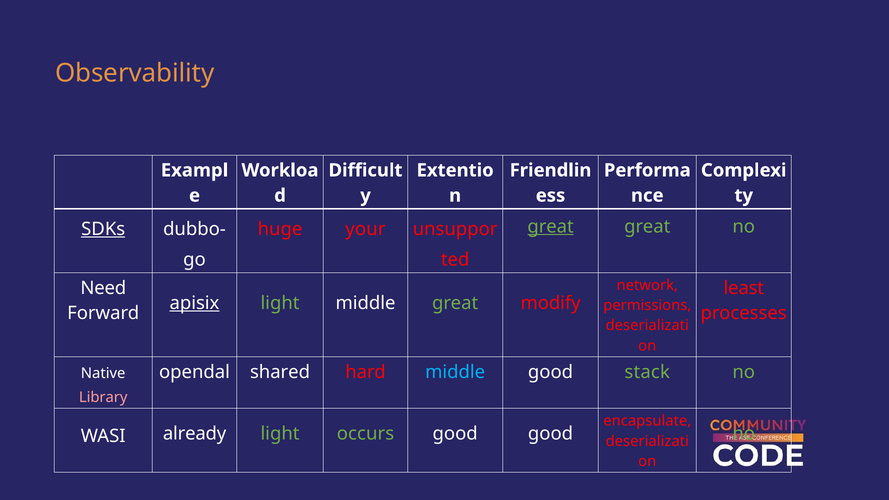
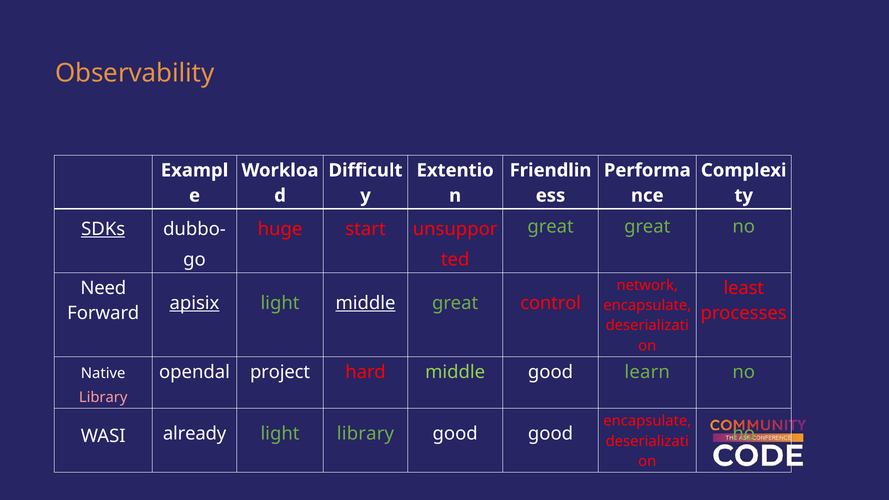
great underline: present -> none (551, 227)
your: your -> start (366, 229)
middle underline: none -> present (366, 303)
modify: modify -> control (551, 303)
permissions: permissions -> encapsulate (647, 305)
shared: shared -> project (280, 372)
middle colour: light blue -> light green (455, 372)
stack: stack -> learn (647, 372)
light occurs: occurs -> library (365, 434)
